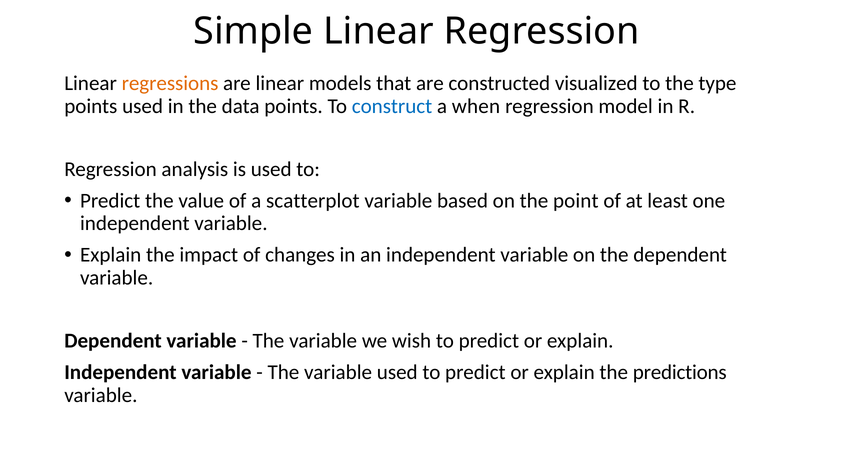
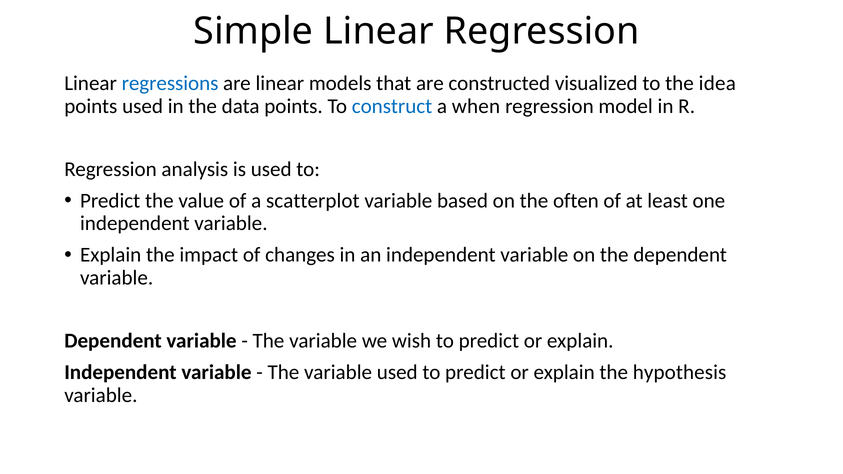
regressions colour: orange -> blue (170, 83)
type: type -> idea (717, 83)
point: point -> often (576, 201)
predictions: predictions -> hypothesis (680, 372)
